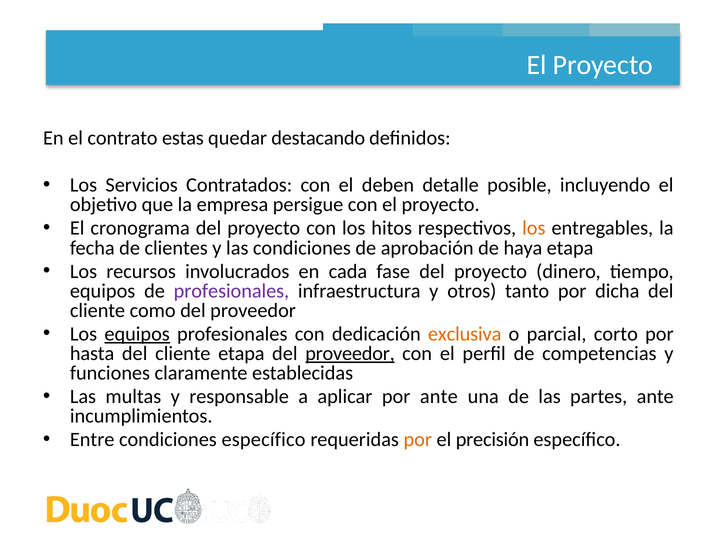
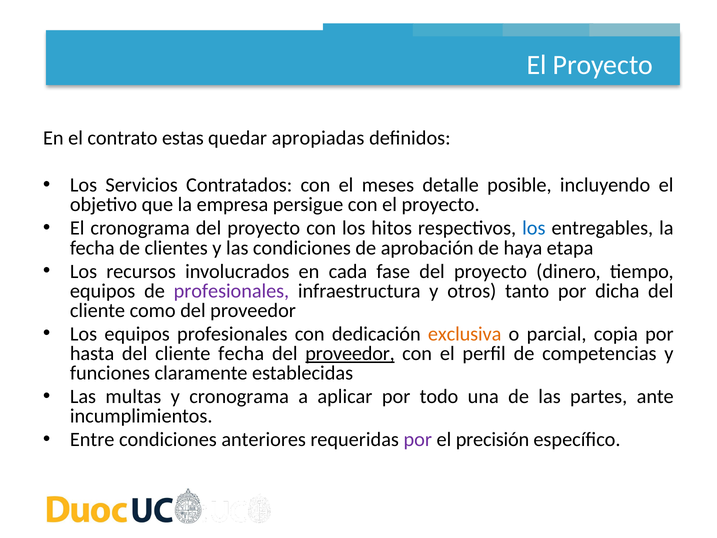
destacando: destacando -> apropiadas (318, 138)
deben: deben -> meses (388, 185)
los colour: orange -> blue (534, 228)
equipos underline: present -> none (137, 334)
corto: corto -> copia (616, 334)
cliente etapa: etapa -> fecha (241, 353)
y responsable: responsable -> cronograma (239, 396)
por ante: ante -> todo (439, 396)
condiciones específico: específico -> anteriores (264, 439)
por colour: orange -> purple (418, 439)
